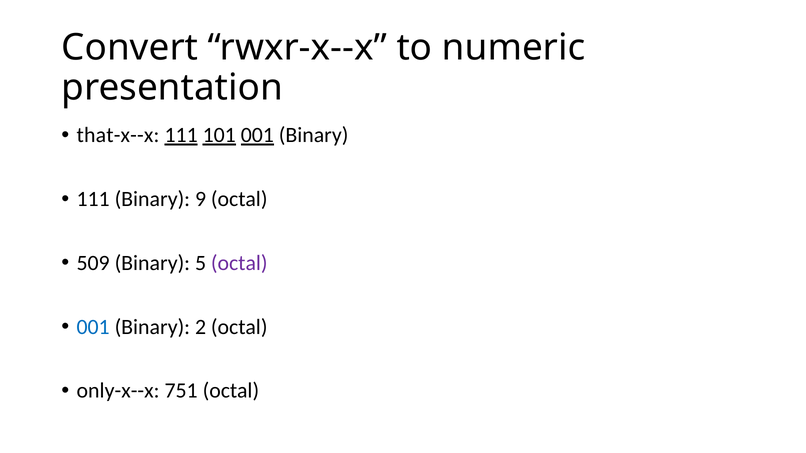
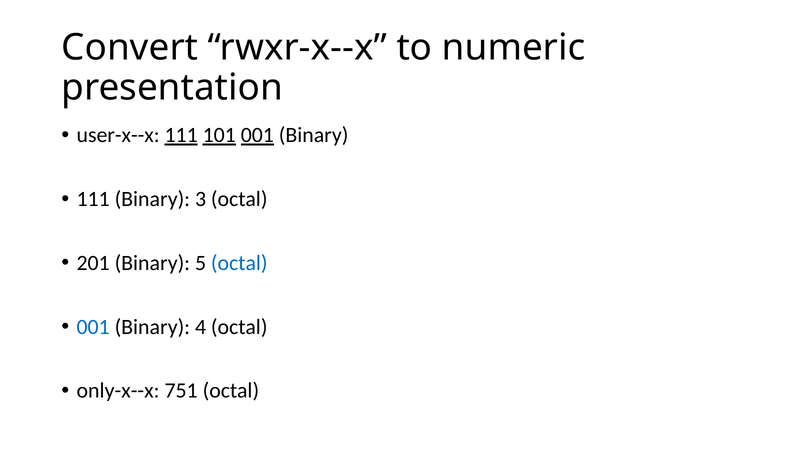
that-x--x: that-x--x -> user-x--x (118, 135)
9: 9 -> 3 (201, 199)
509: 509 -> 201 (93, 263)
octal colour: purple -> blue (239, 263)
2: 2 -> 4 (201, 327)
